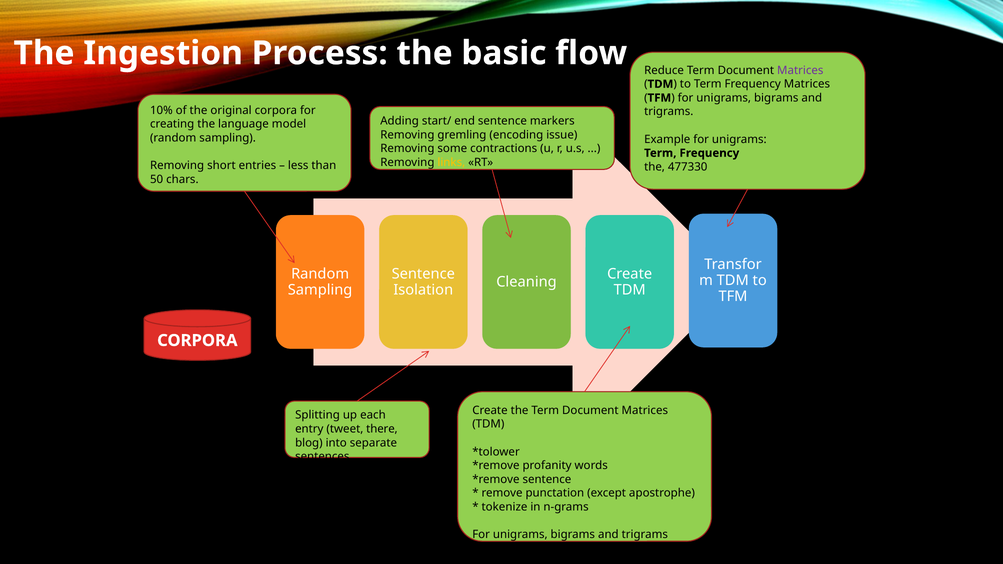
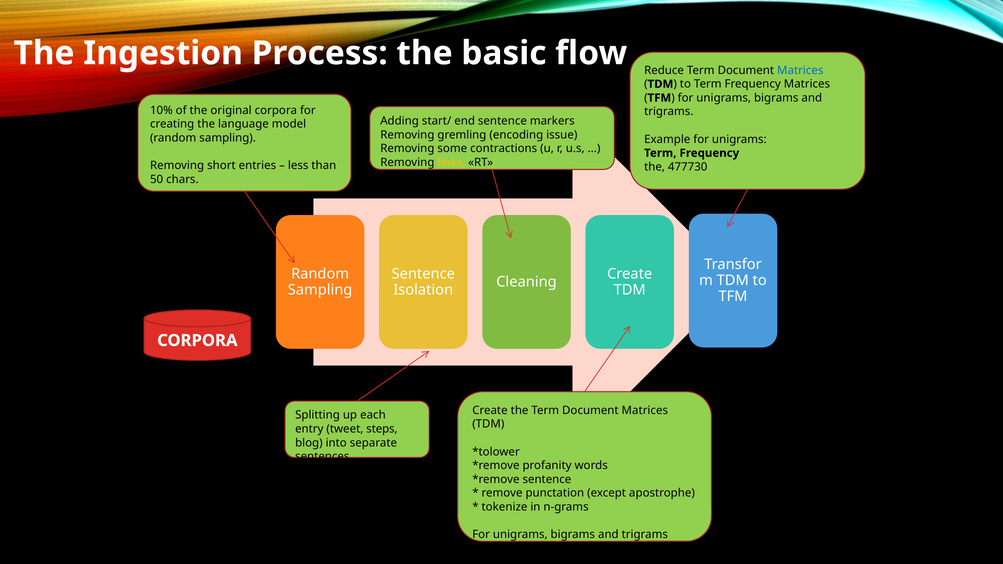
Matrices colour: purple -> blue (800, 70)
477330: 477330 -> 477730 (688, 167)
there: there -> steps (382, 429)
